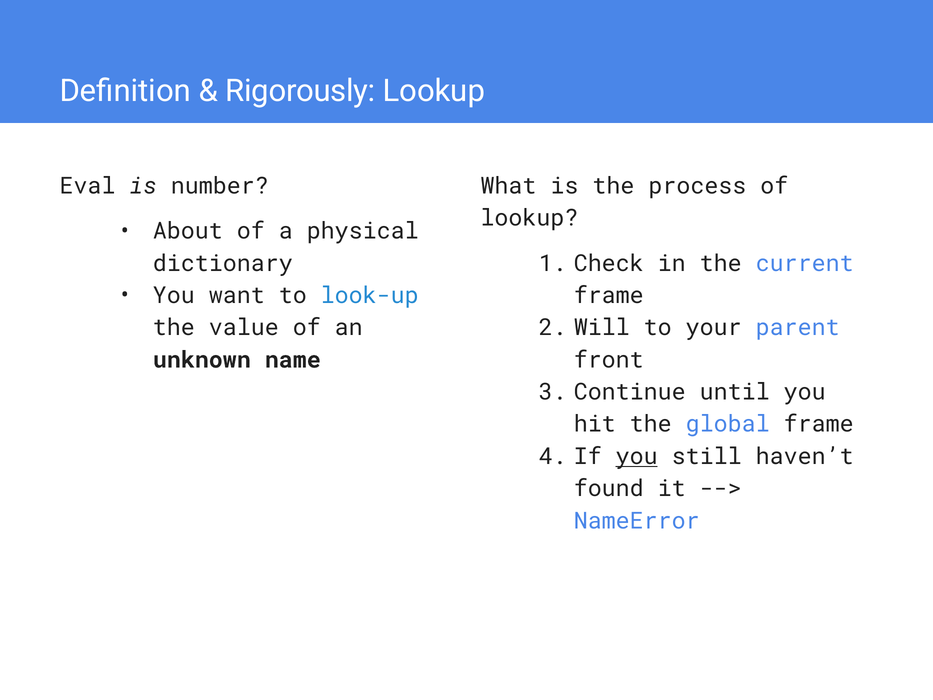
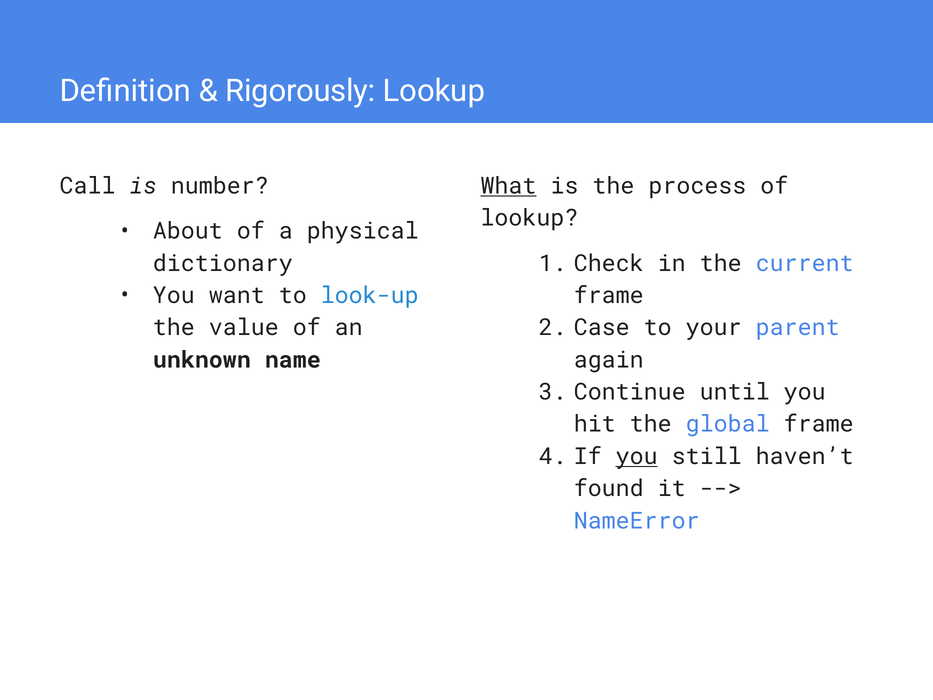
Eval: Eval -> Call (87, 186)
What underline: none -> present (508, 186)
Will: Will -> Case (602, 328)
front: front -> again (609, 360)
